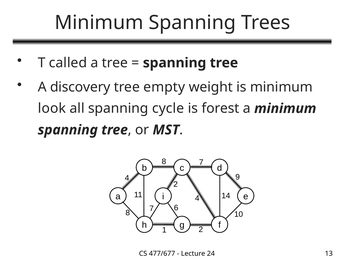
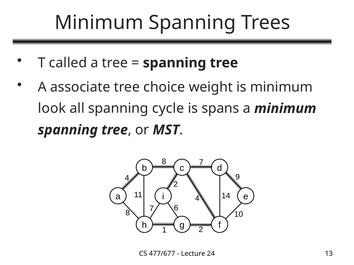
discovery: discovery -> associate (80, 87)
empty: empty -> choice (164, 87)
forest: forest -> spans (220, 109)
